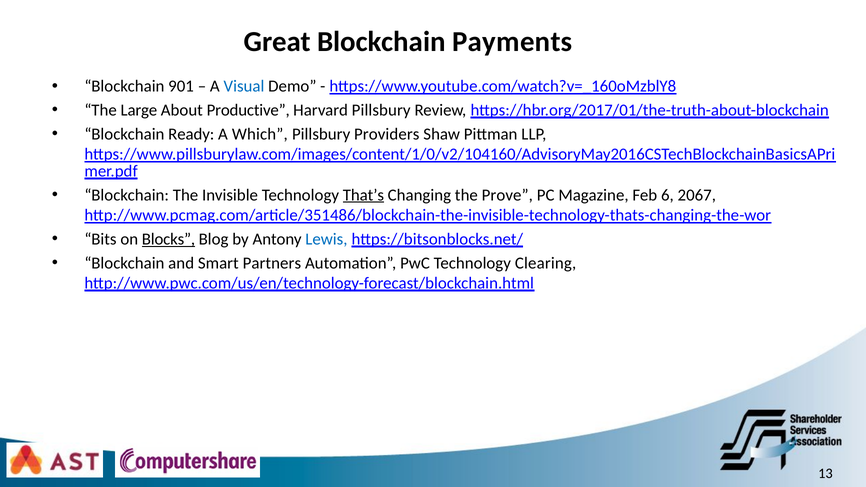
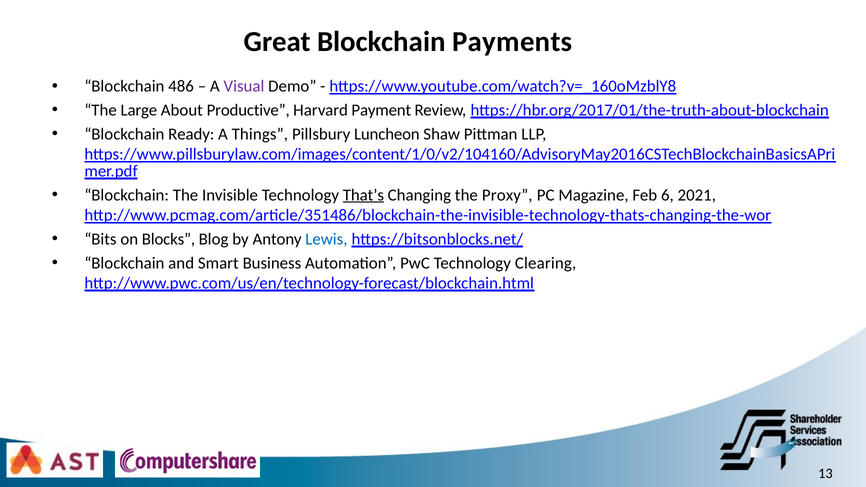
901: 901 -> 486 (181, 86)
Visual colour: blue -> purple (244, 86)
Harvard Pillsbury: Pillsbury -> Payment (381, 110)
Which: Which -> Things (260, 134)
Providers: Providers -> Luncheon (387, 134)
Prove: Prove -> Proxy (507, 195)
2067: 2067 -> 2021 (697, 195)
Blocks underline: present -> none (168, 239)
Partners: Partners -> Business (272, 263)
